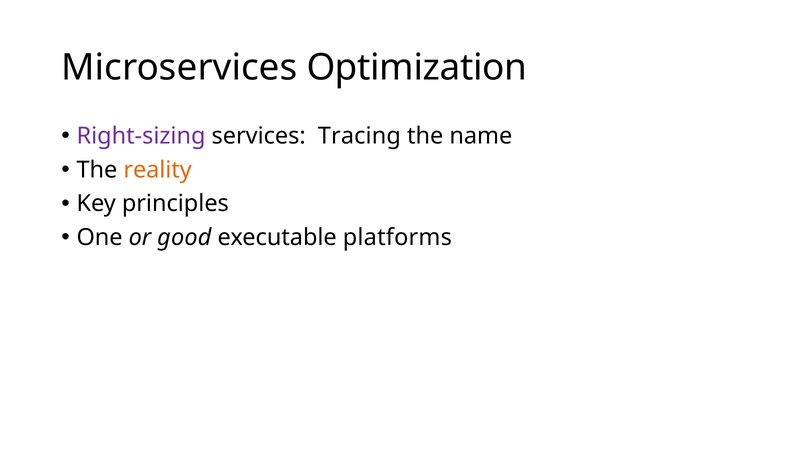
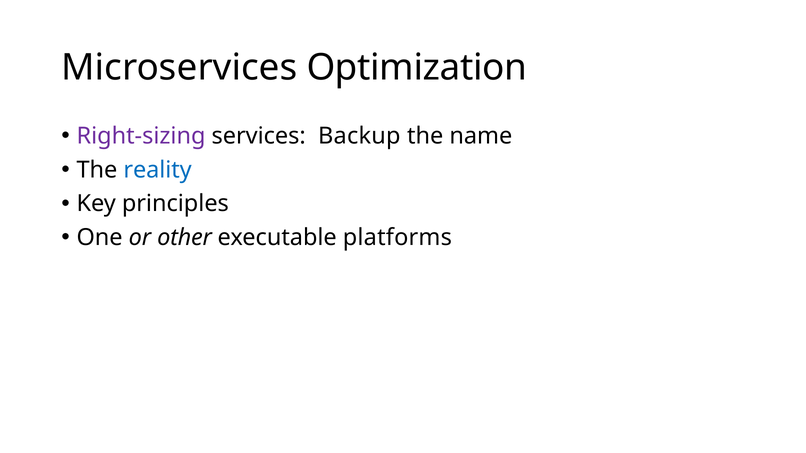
Tracing: Tracing -> Backup (359, 136)
reality colour: orange -> blue (158, 170)
good: good -> other (185, 238)
